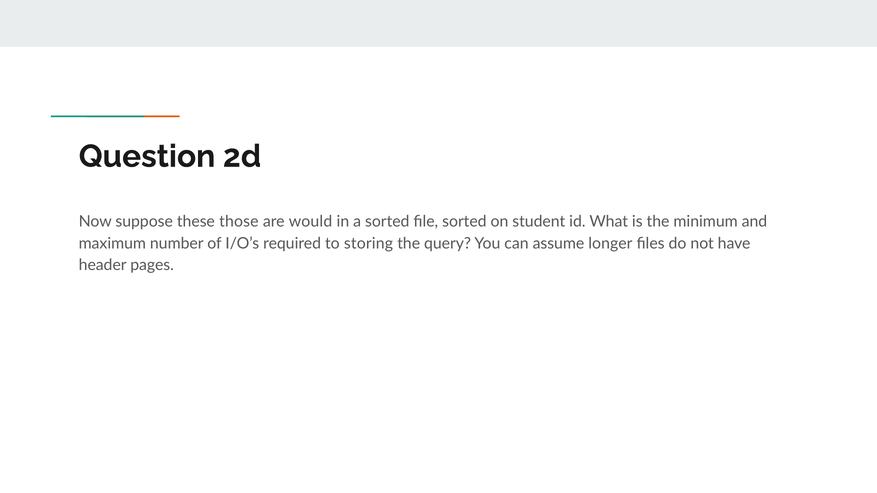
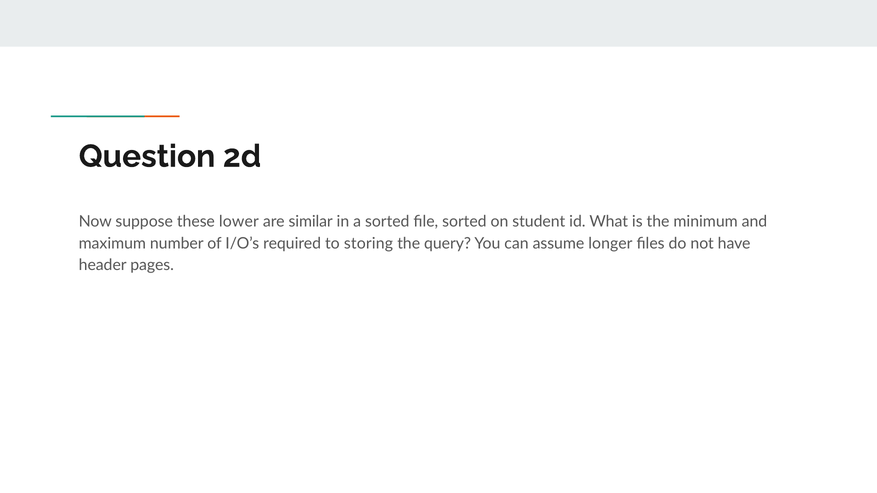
those: those -> lower (239, 222)
would: would -> similar (311, 222)
